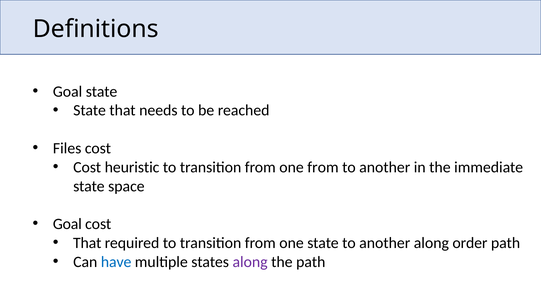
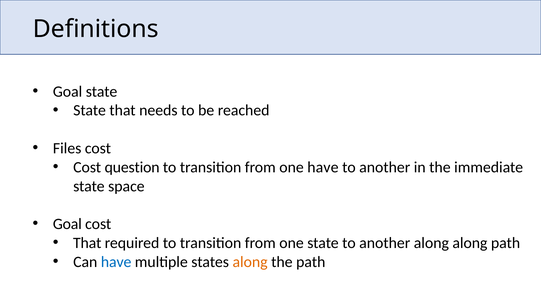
heuristic: heuristic -> question (132, 167)
one from: from -> have (323, 167)
along order: order -> along (470, 243)
along colour: purple -> orange (250, 262)
